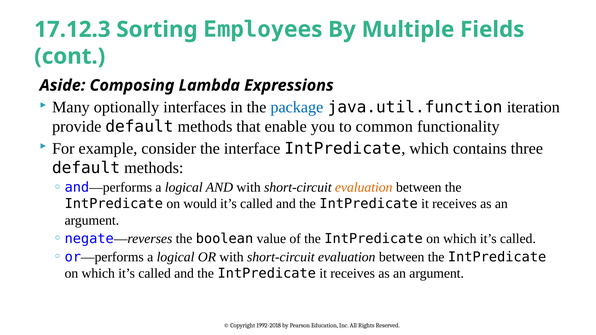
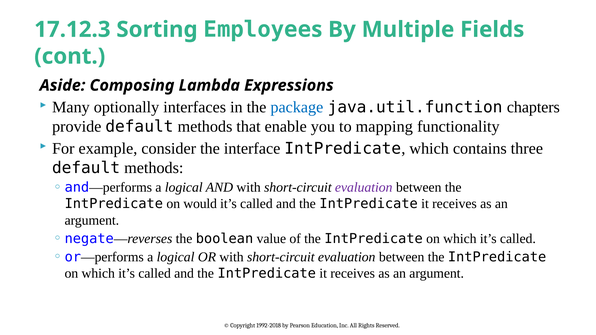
iteration: iteration -> chapters (533, 107)
common: common -> mapping (384, 127)
evaluation colour: orange -> purple (364, 188)
